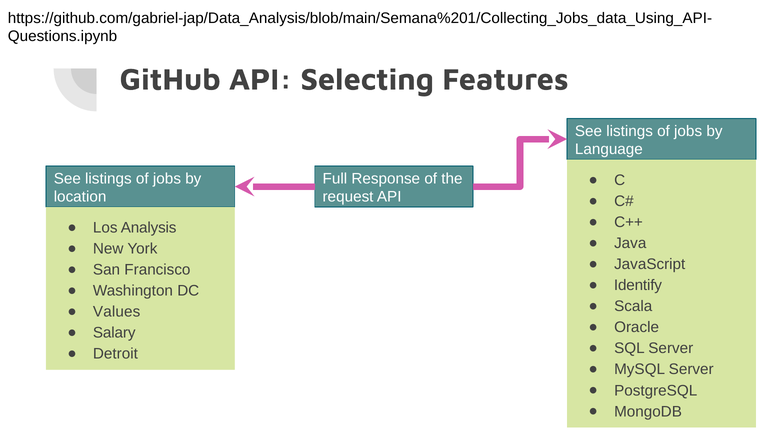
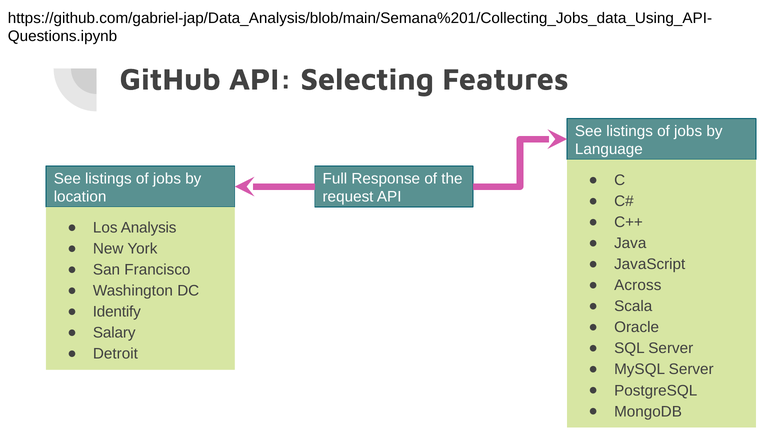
Identify: Identify -> Across (638, 285)
Values: Values -> Identify (117, 312)
